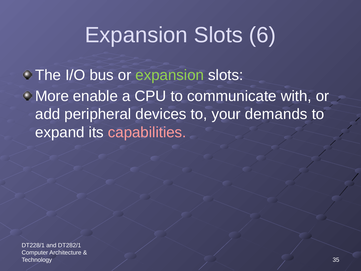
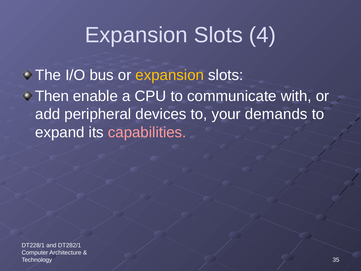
6: 6 -> 4 (262, 35)
expansion colour: light green -> yellow (170, 75)
More: More -> Then (52, 96)
